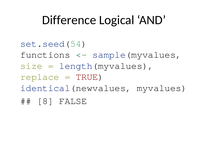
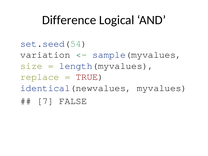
functions: functions -> variation (45, 55)
8: 8 -> 7 (45, 101)
